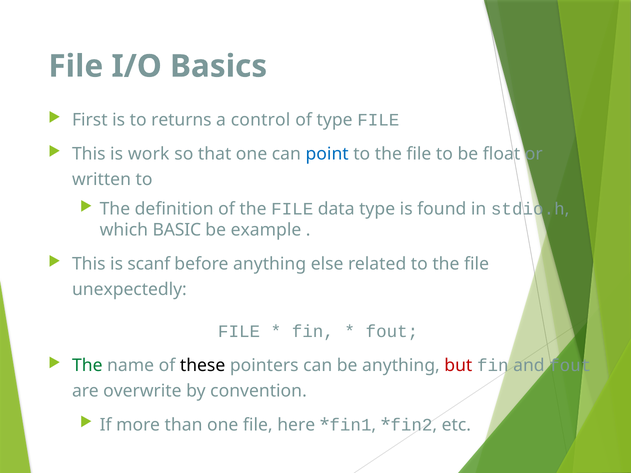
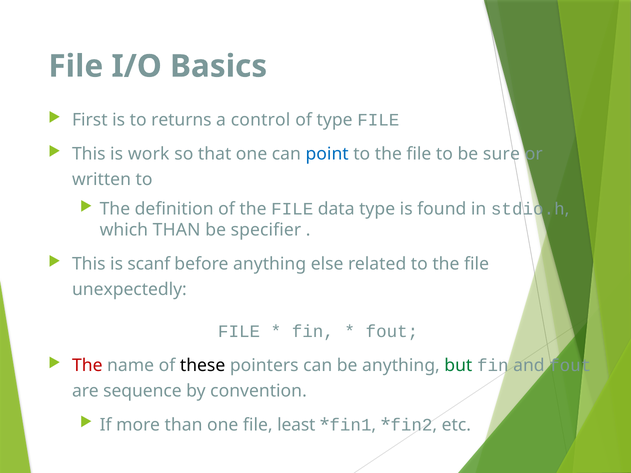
float: float -> sure (501, 154)
which BASIC: BASIC -> THAN (177, 230)
example: example -> specifier (266, 230)
The colour: green -> red (87, 366)
but colour: red -> green (458, 366)
overwrite: overwrite -> sequence (142, 391)
here: here -> least (296, 425)
